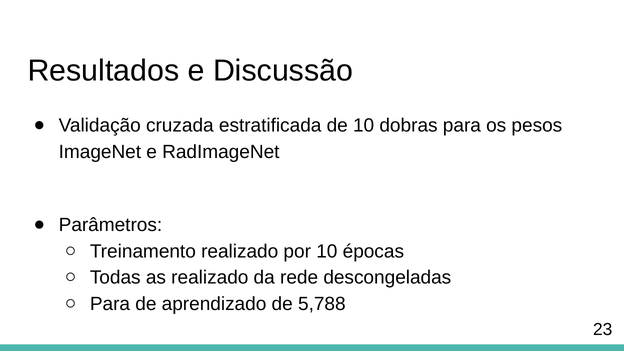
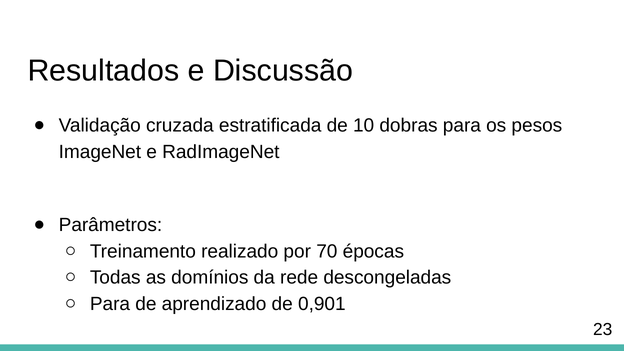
por 10: 10 -> 70 (327, 251)
as realizado: realizado -> domínios (210, 278)
5,788: 5,788 -> 0,901 (322, 304)
